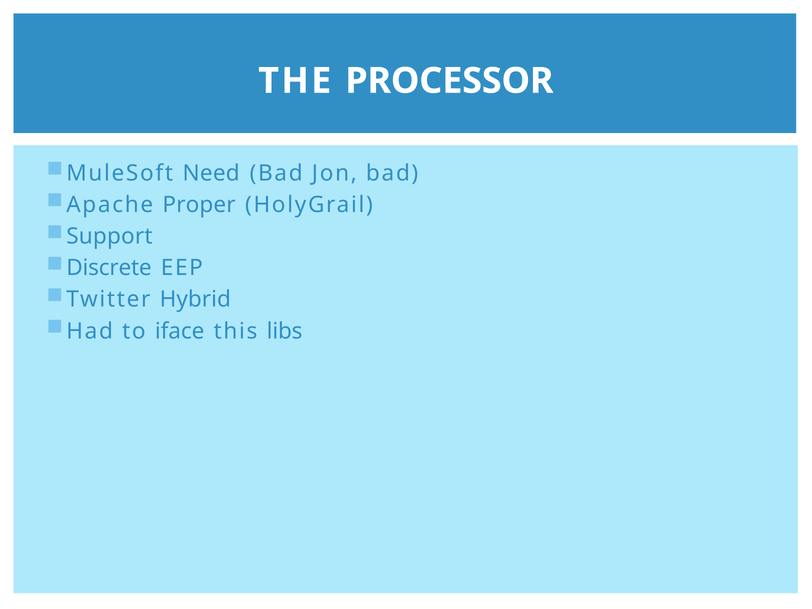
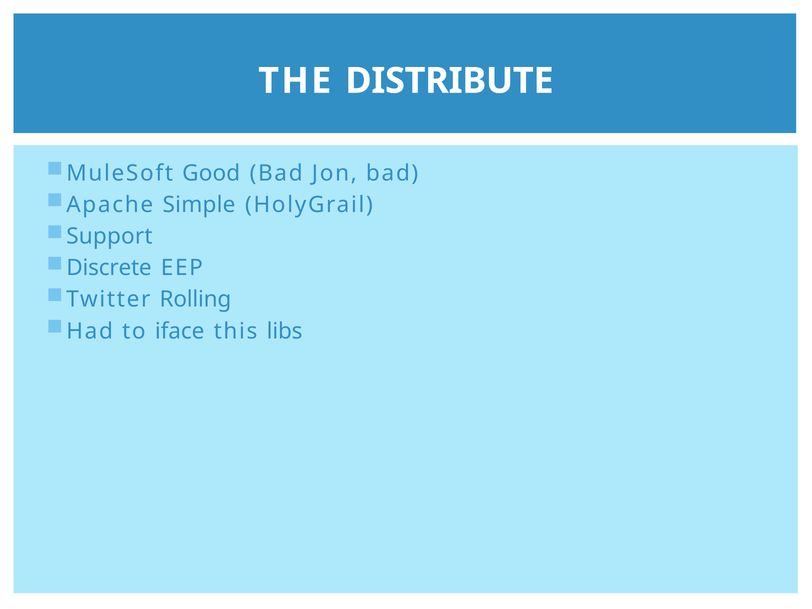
PROCESSOR: PROCESSOR -> DISTRIBUTE (449, 81)
Need: Need -> Good (211, 173)
Proper: Proper -> Simple (199, 205)
Hybrid: Hybrid -> Rolling (195, 300)
